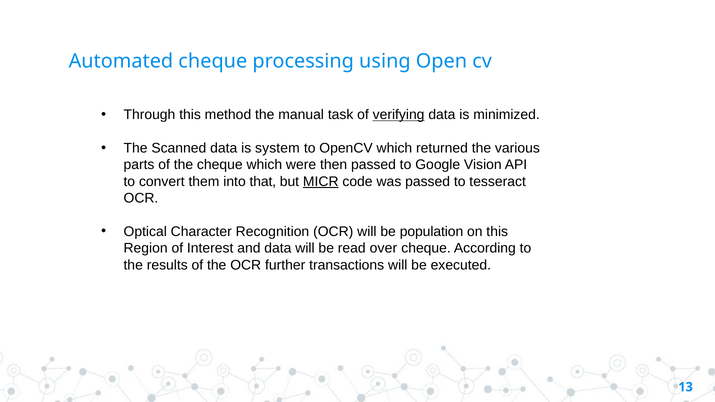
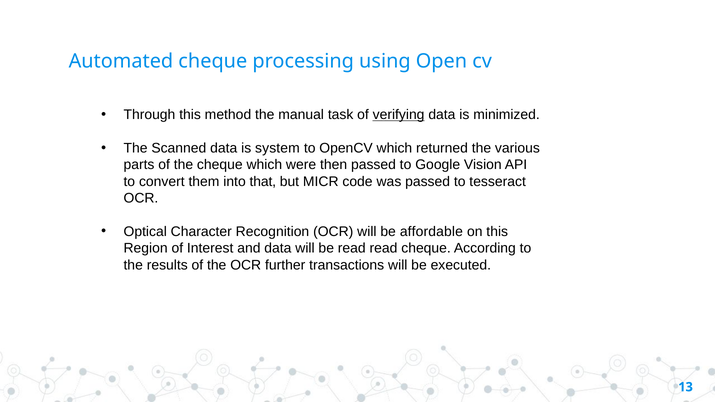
MICR underline: present -> none (321, 182)
population: population -> affordable (431, 232)
read over: over -> read (383, 248)
